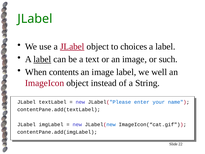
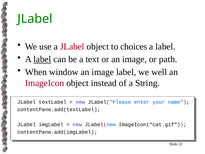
JLabel underline: present -> none (72, 46)
such: such -> path (168, 59)
contents: contents -> window (64, 72)
